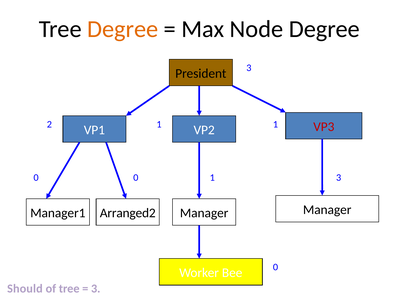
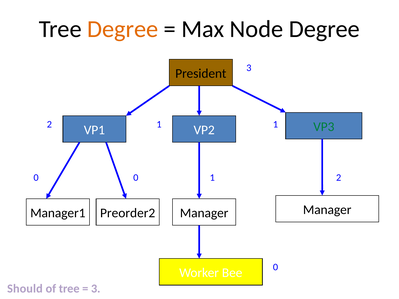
VP3 colour: red -> green (324, 127)
1 3: 3 -> 2 (339, 178)
Arranged2: Arranged2 -> Preorder2 (128, 213)
